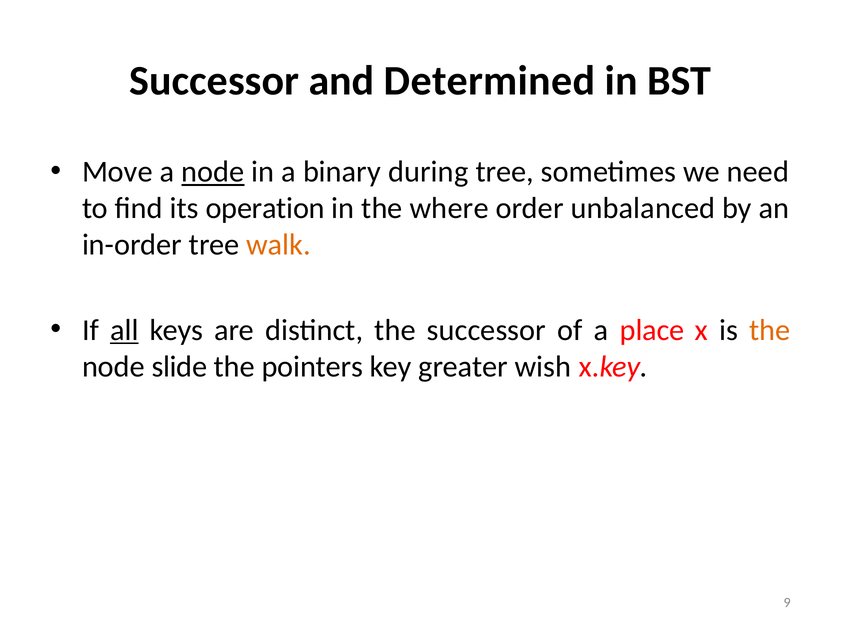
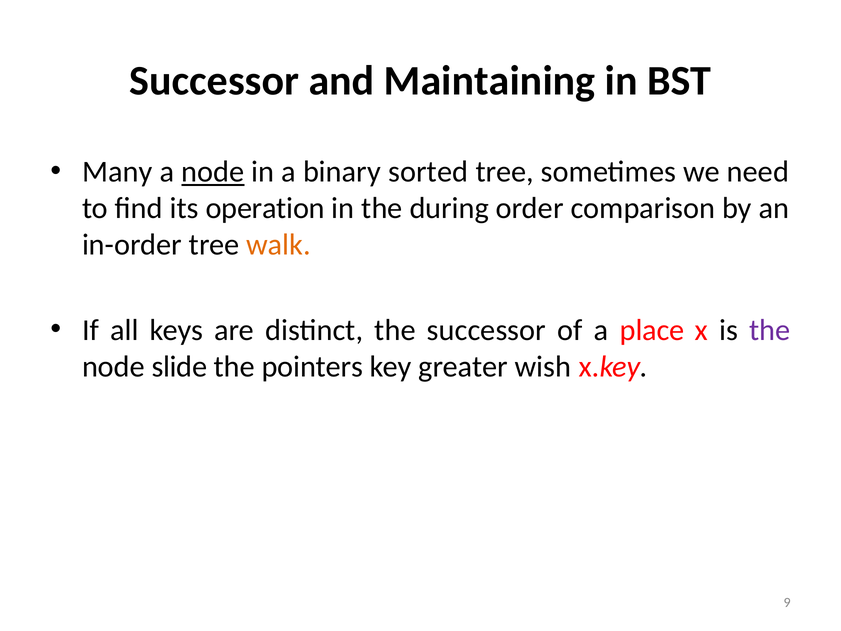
Determined: Determined -> Maintaining (490, 81)
Move: Move -> Many (117, 172)
during: during -> sorted (428, 172)
where: where -> during (449, 208)
unbalanced: unbalanced -> comparison (643, 208)
all underline: present -> none (124, 330)
the colour: orange -> purple (770, 330)
